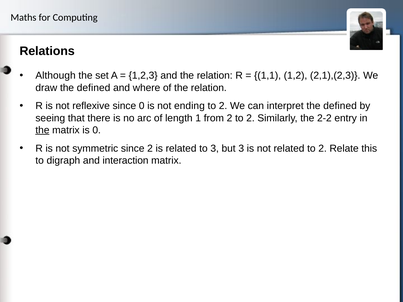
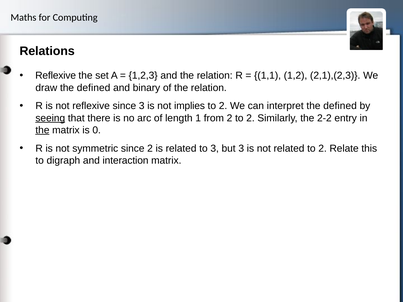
Although: Although -> Reﬂexive (56, 76)
where: where -> binary (147, 88)
since 0: 0 -> 3 (142, 106)
ending: ending -> implies (190, 106)
seeing underline: none -> present (50, 118)
